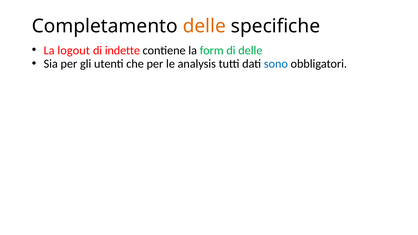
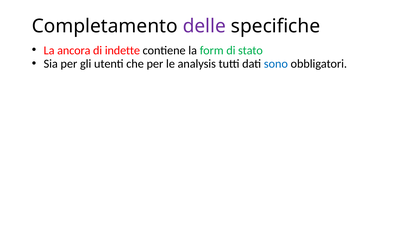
delle colour: orange -> purple (204, 26)
logout: logout -> ancora (74, 50)
di delle: delle -> stato (250, 50)
